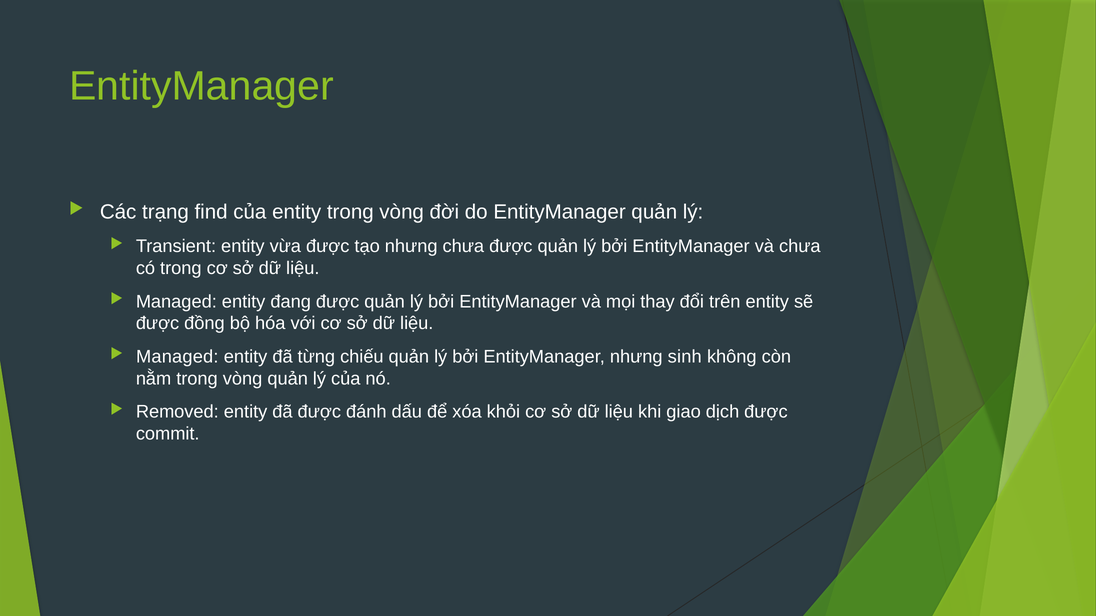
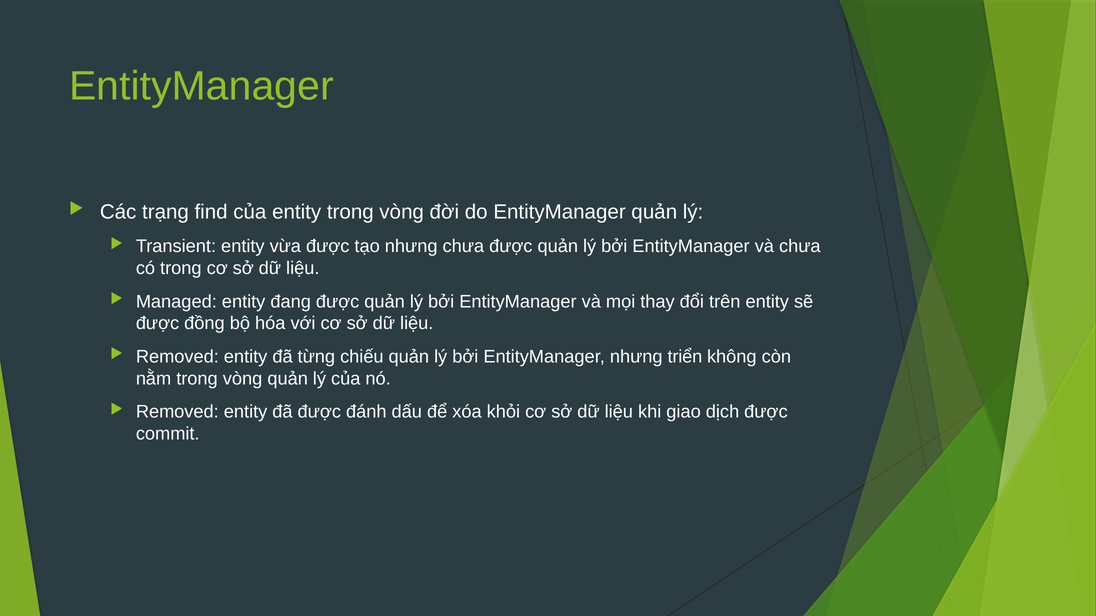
Managed: Managed -> Removed (177, 357)
sinh: sinh -> triển (685, 357)
